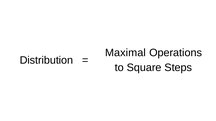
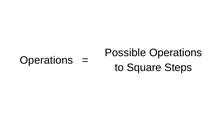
Maximal: Maximal -> Possible (125, 53)
Distribution: Distribution -> Operations (46, 60)
